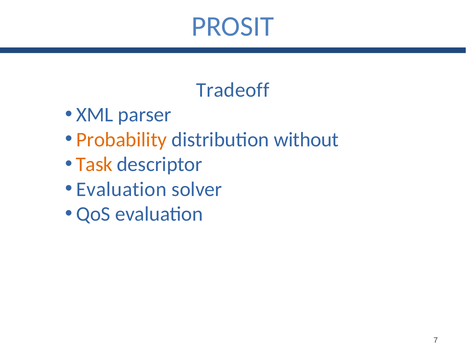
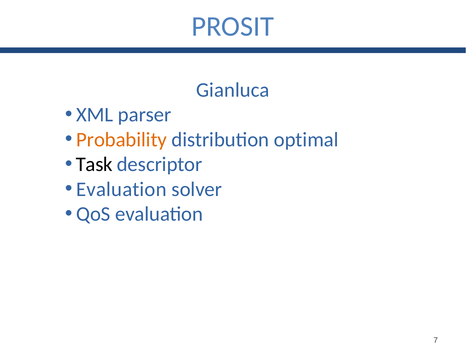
Tradeoff: Tradeoff -> Gianluca (233, 90)
without: without -> optimal (306, 140)
Task colour: orange -> black (94, 165)
